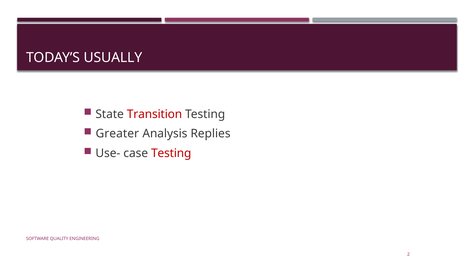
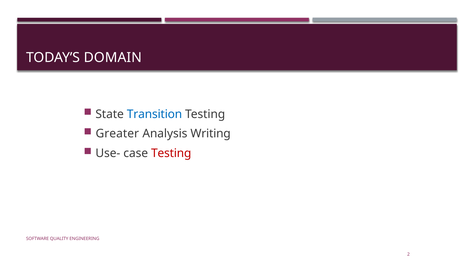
USUALLY: USUALLY -> DOMAIN (113, 58)
Transition colour: red -> blue (155, 114)
Replies: Replies -> Writing (211, 134)
